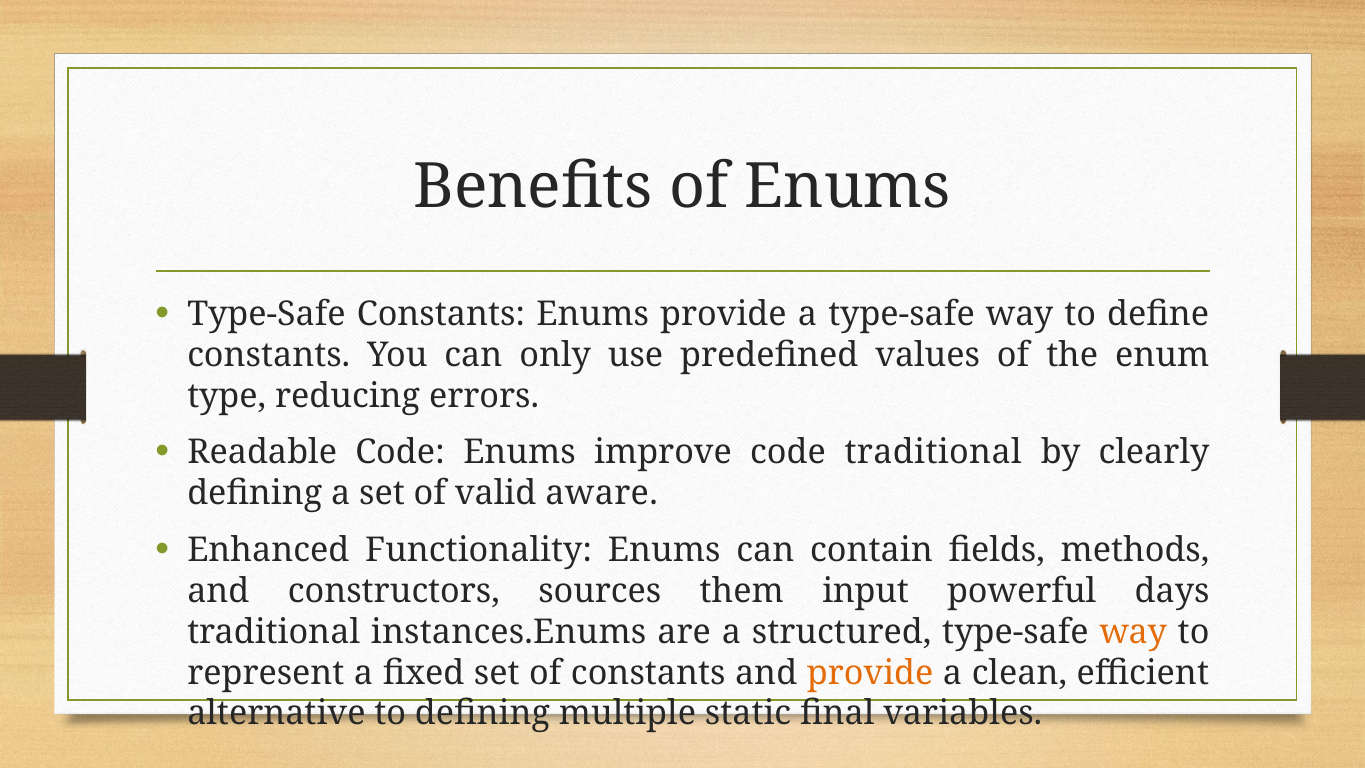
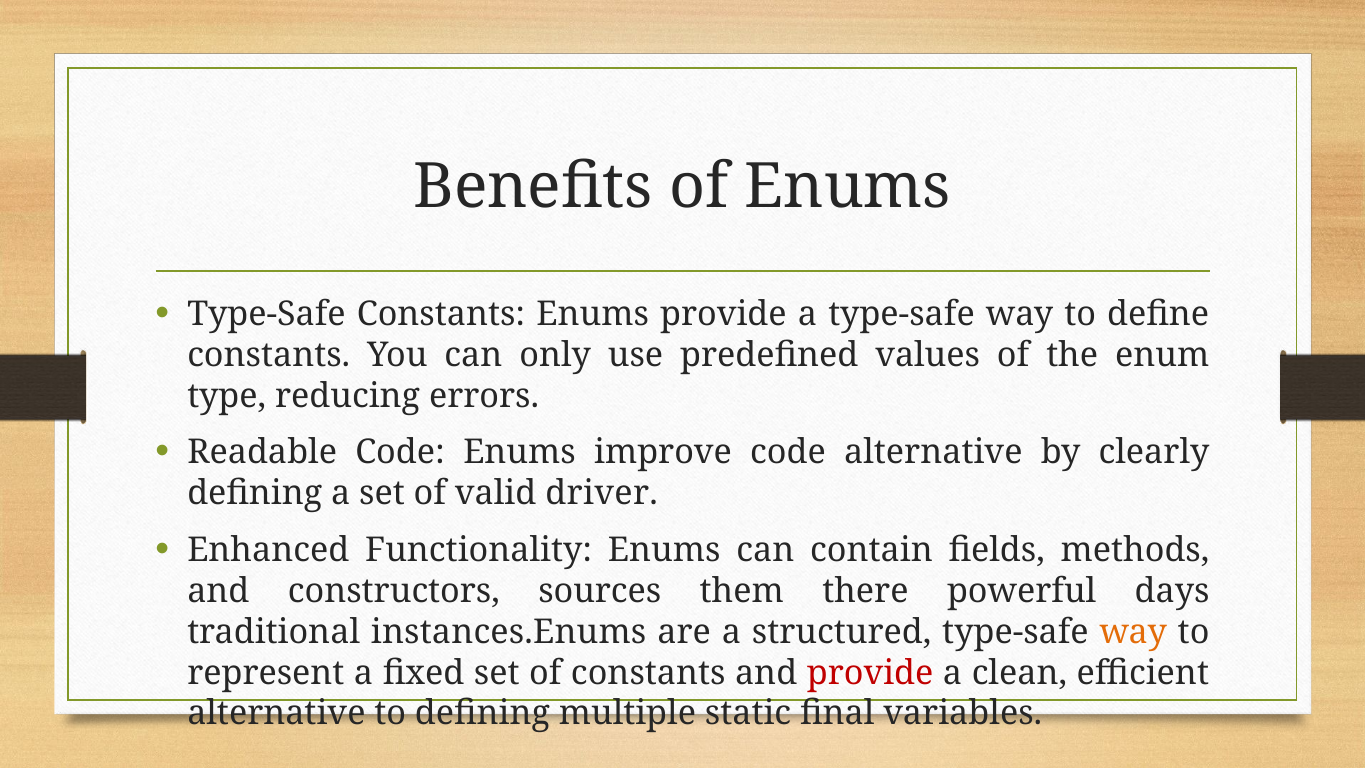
code traditional: traditional -> alternative (933, 452)
aware: aware -> driver (602, 493)
input: input -> there (865, 591)
provide colour: orange -> red (870, 673)
